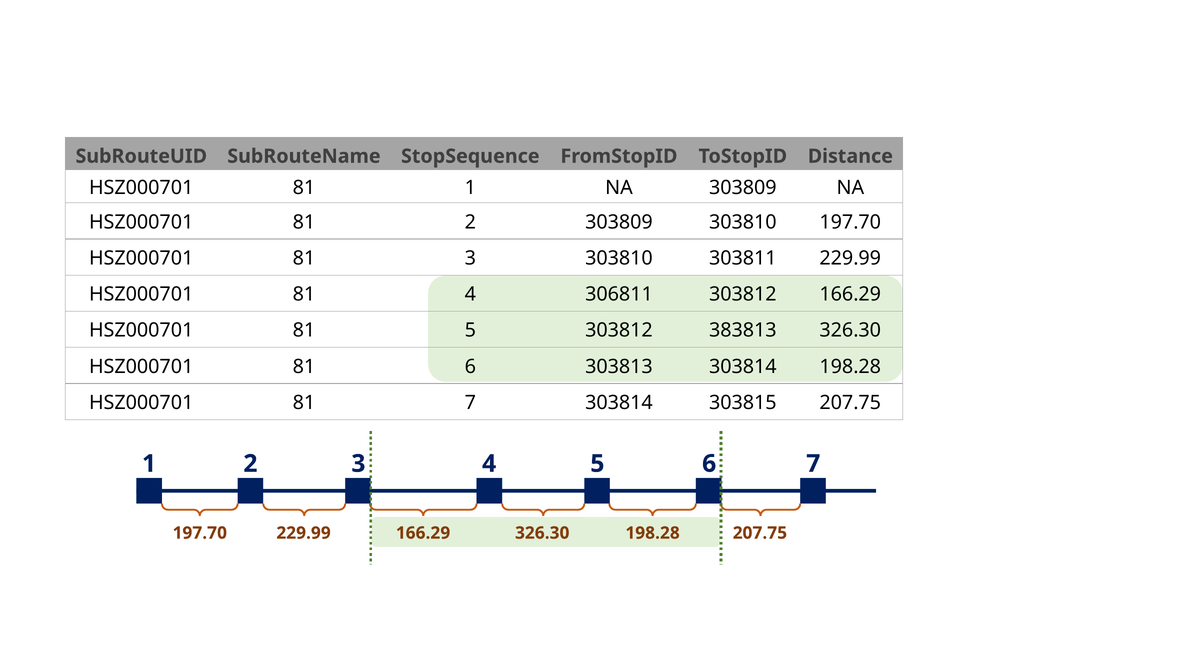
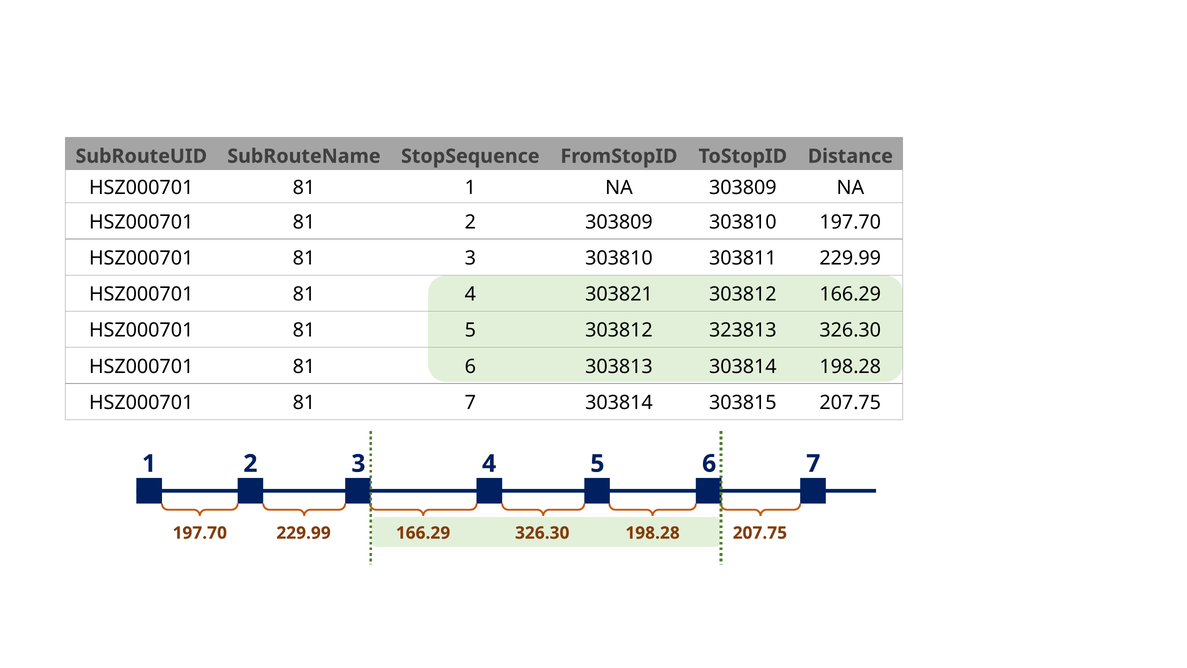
306811: 306811 -> 303821 (619, 294)
383813: 383813 -> 323813 (743, 330)
